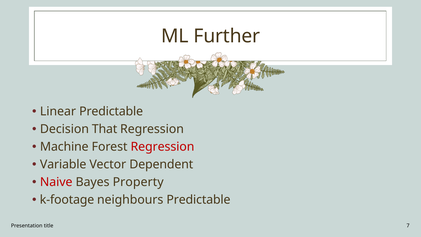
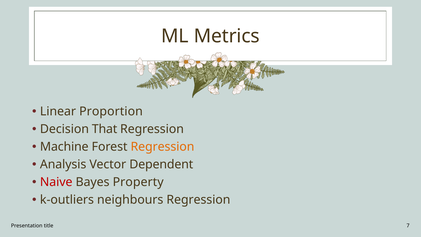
Further: Further -> Metrics (227, 36)
Linear Predictable: Predictable -> Proportion (111, 111)
Regression colour: red -> orange (163, 147)
Variable: Variable -> Analysis (63, 164)
k-footage: k-footage -> k-outliers (67, 200)
neighbours Predictable: Predictable -> Regression (198, 200)
